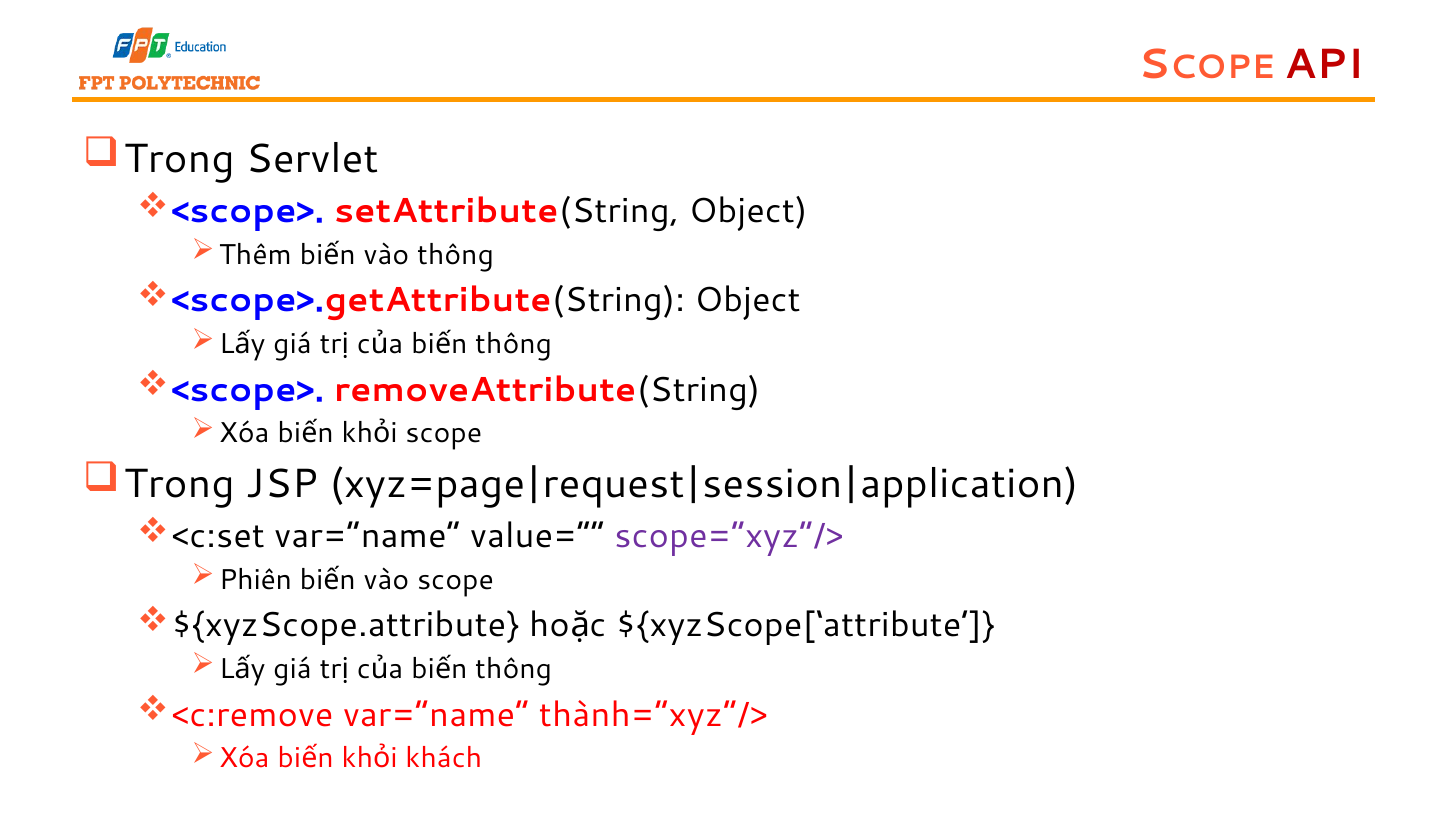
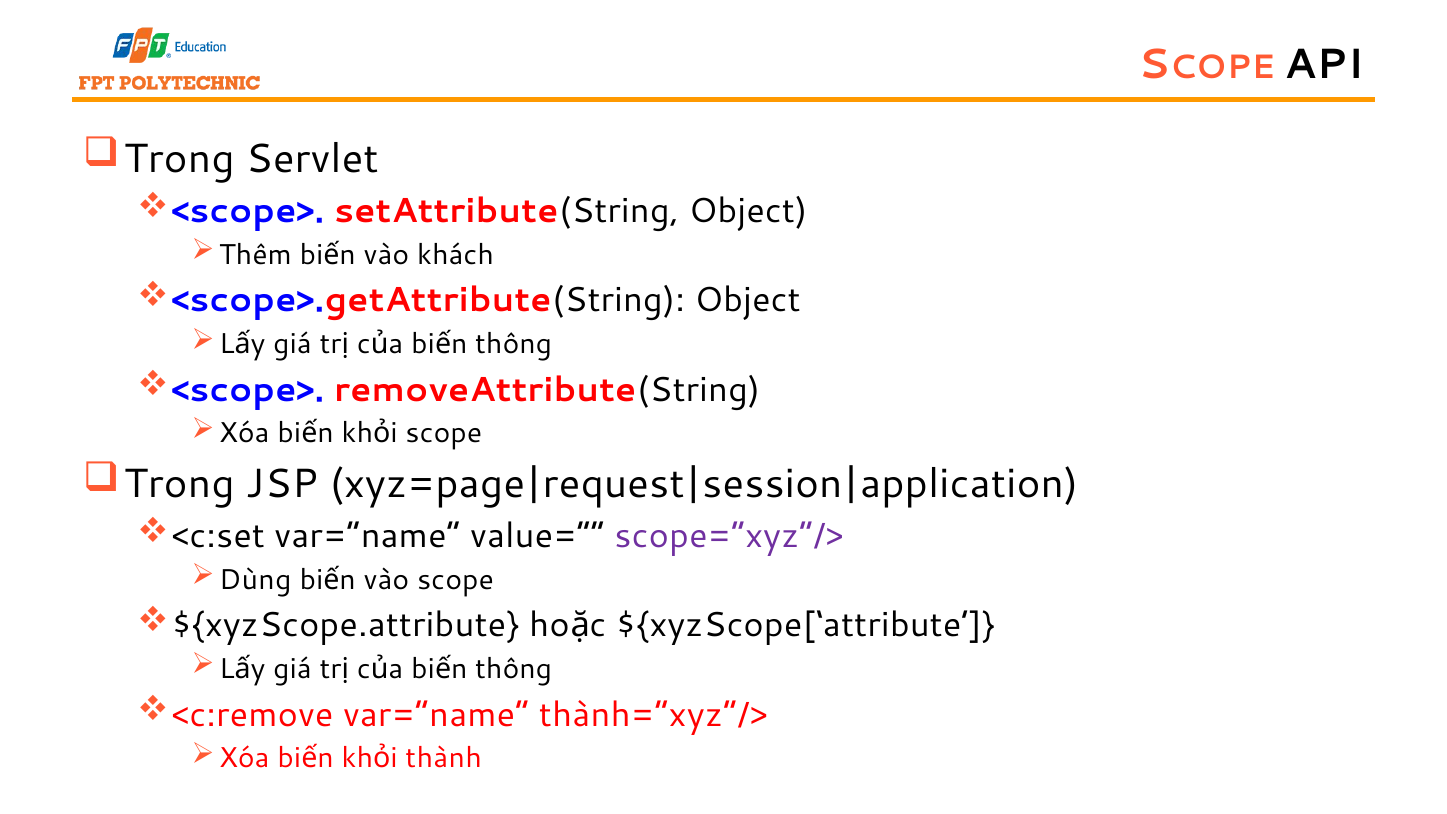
API colour: red -> black (1324, 64)
vào thông: thông -> khách (456, 255)
Phiên: Phiên -> Dùng (255, 580)
khách: khách -> thành (444, 758)
